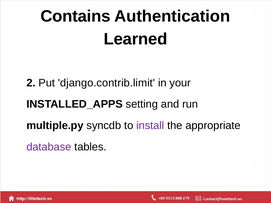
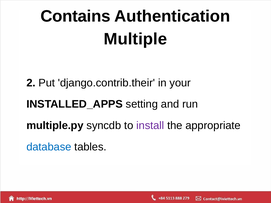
Learned: Learned -> Multiple (135, 39)
django.contrib.limit: django.contrib.limit -> django.contrib.their (106, 83)
database colour: purple -> blue (49, 147)
